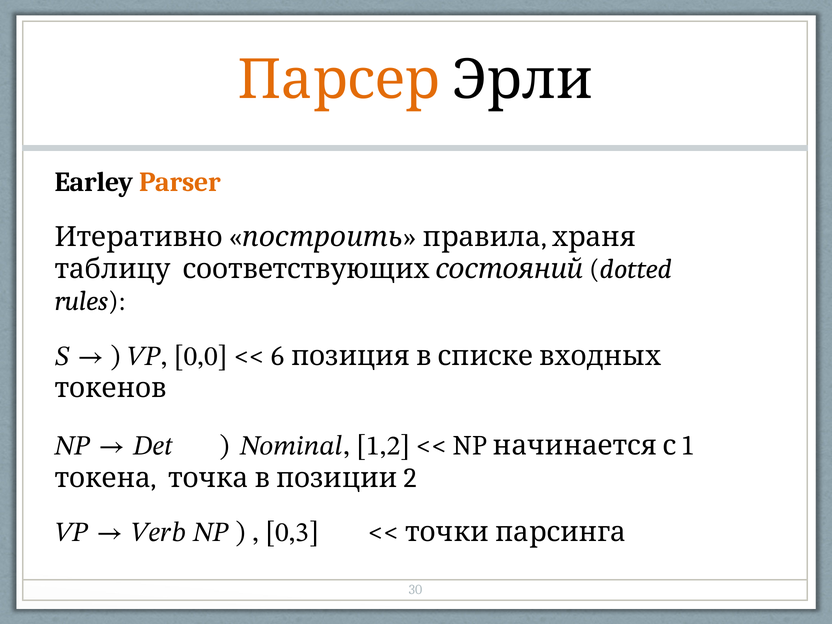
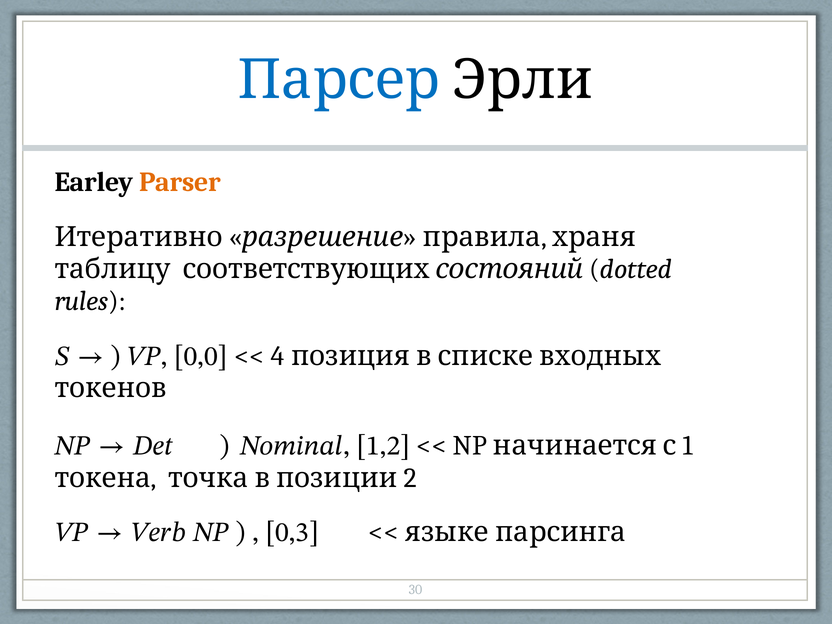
Парсер colour: orange -> blue (339, 80)
построить: построить -> разрешение (323, 237)
6: 6 -> 4 (278, 356)
точки: точки -> языке (447, 532)
